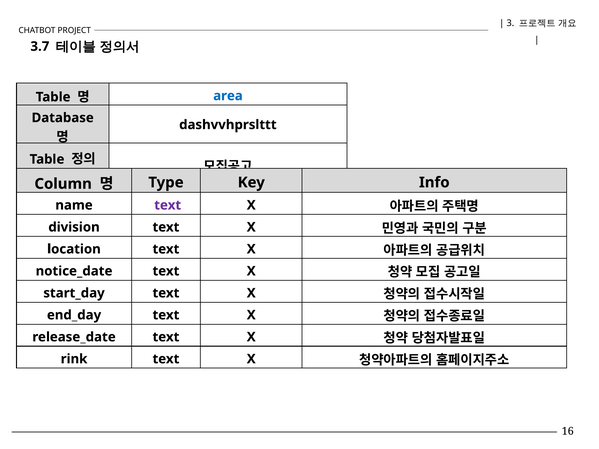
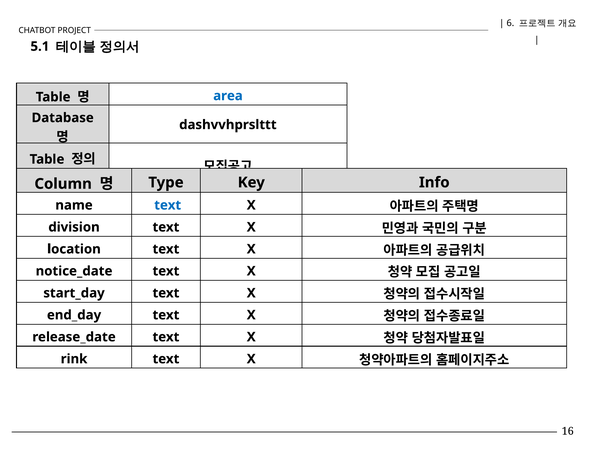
3: 3 -> 6 (510, 23)
3.7: 3.7 -> 5.1 (40, 46)
text colour: purple -> blue (168, 205)
